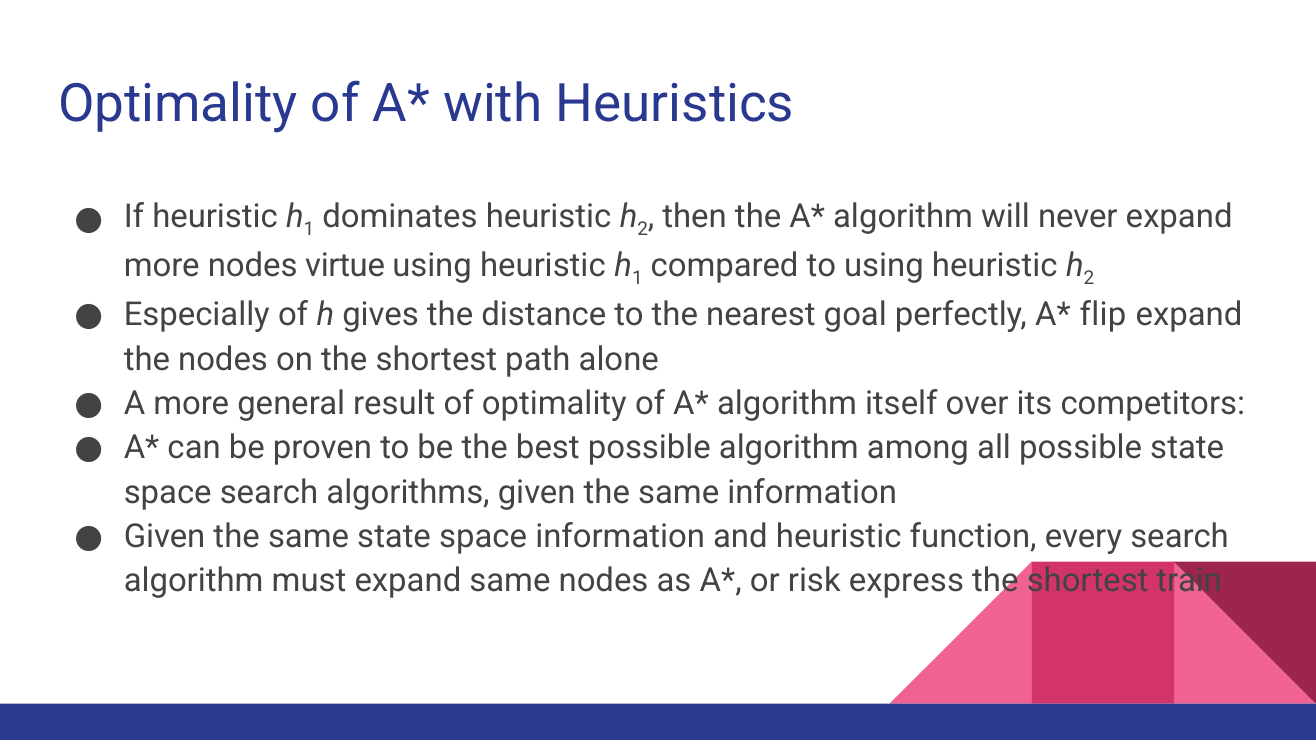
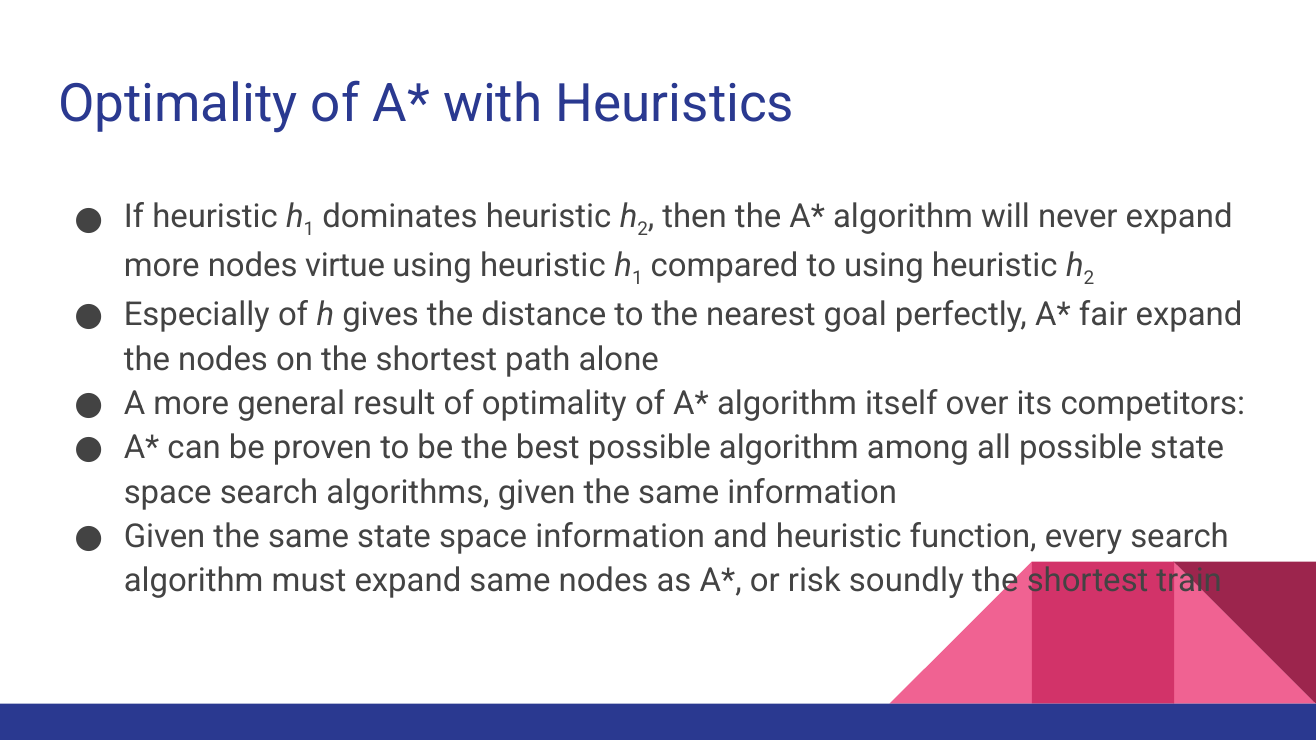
flip: flip -> fair (1103, 315)
express: express -> soundly (906, 581)
